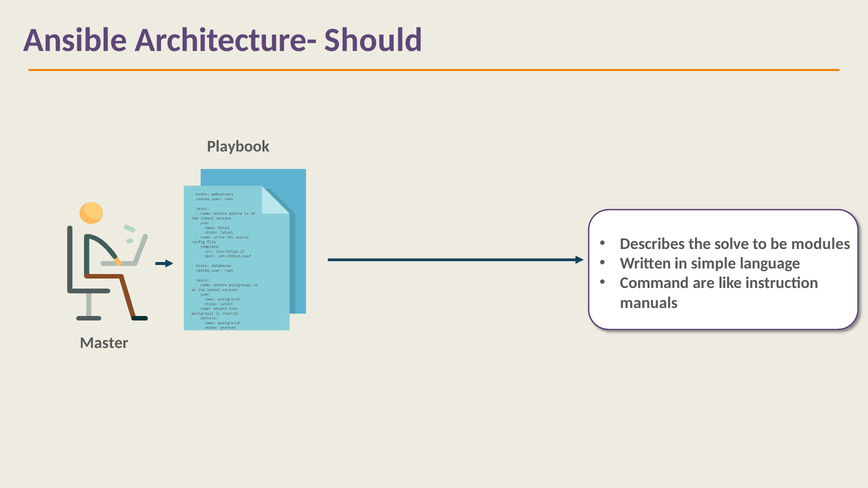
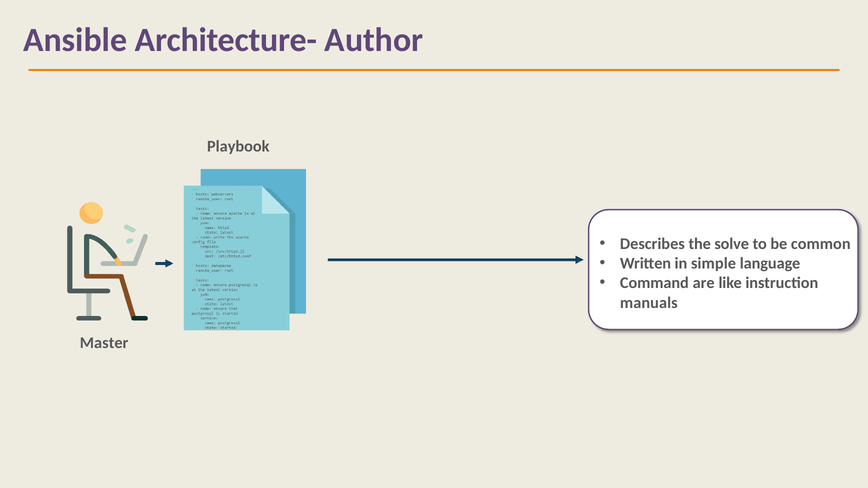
Should: Should -> Author (374, 40)
modules: modules -> common (821, 244)
